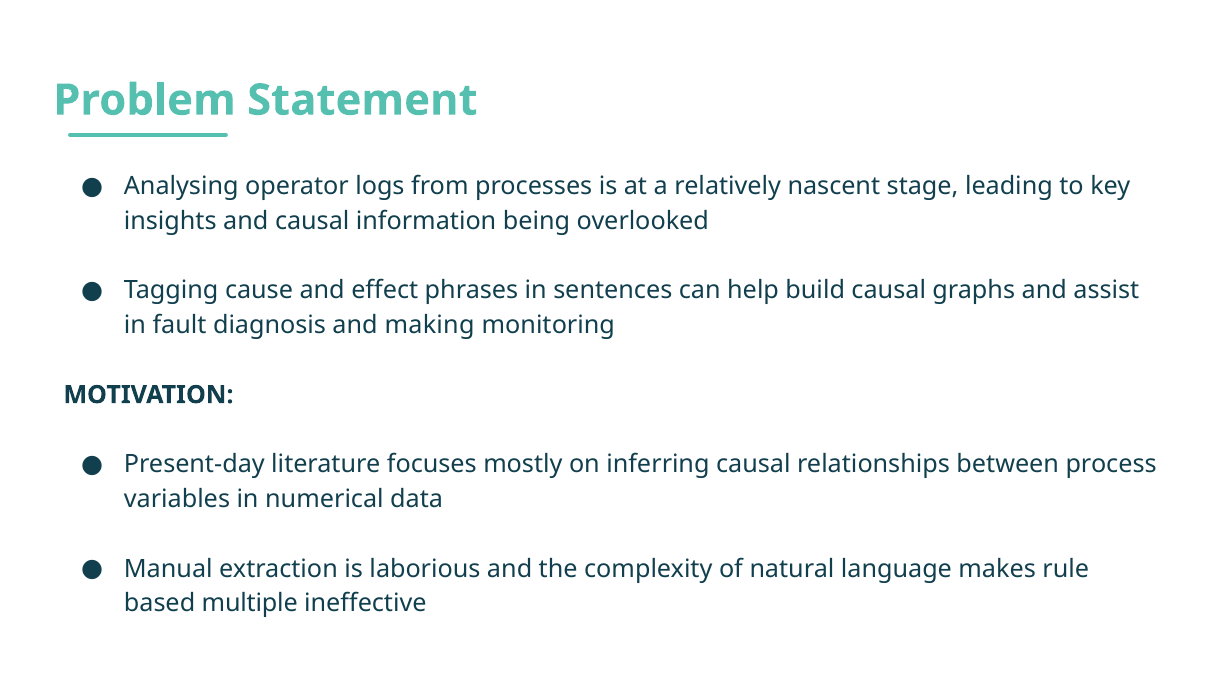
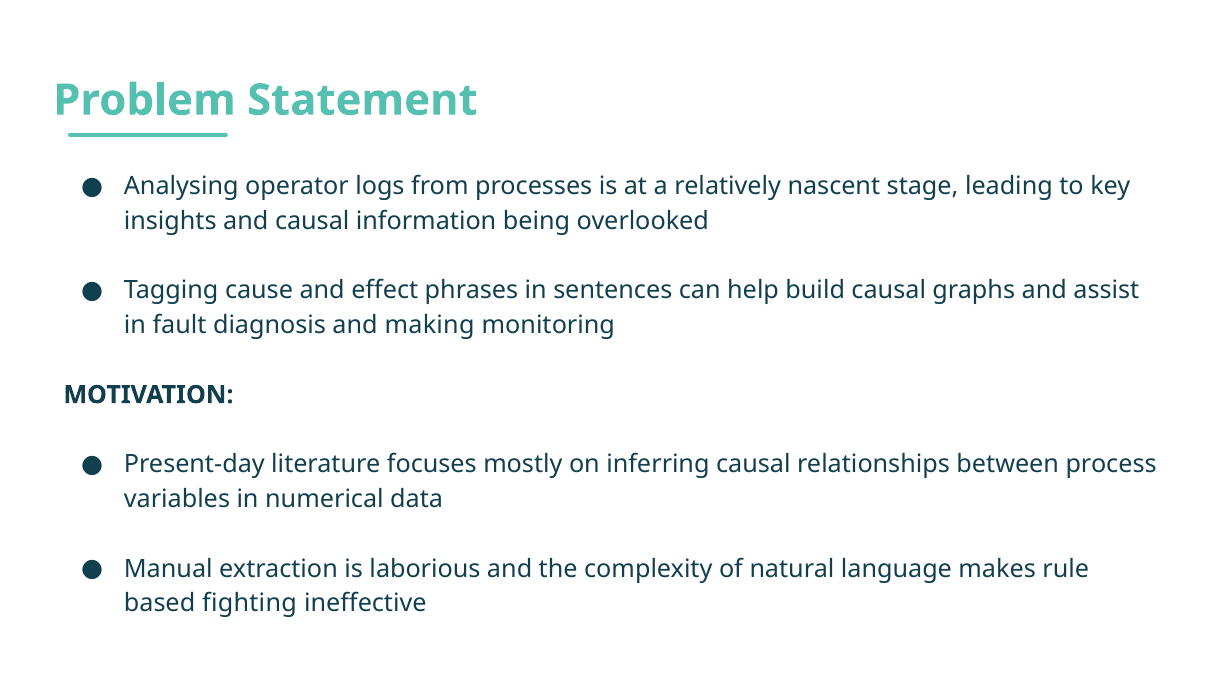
multiple: multiple -> fighting (249, 603)
